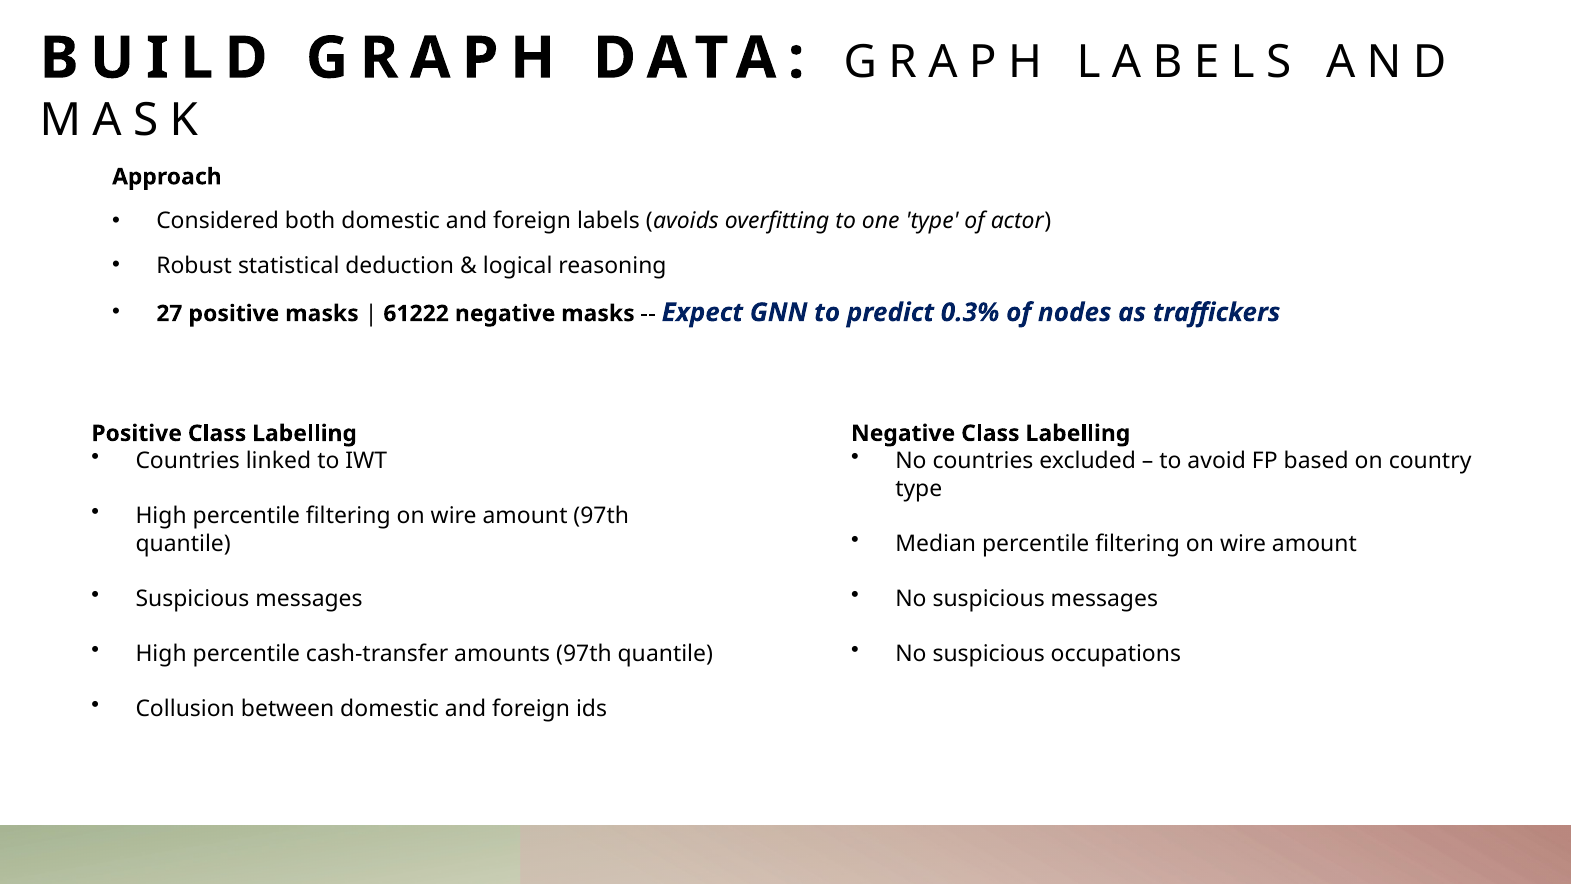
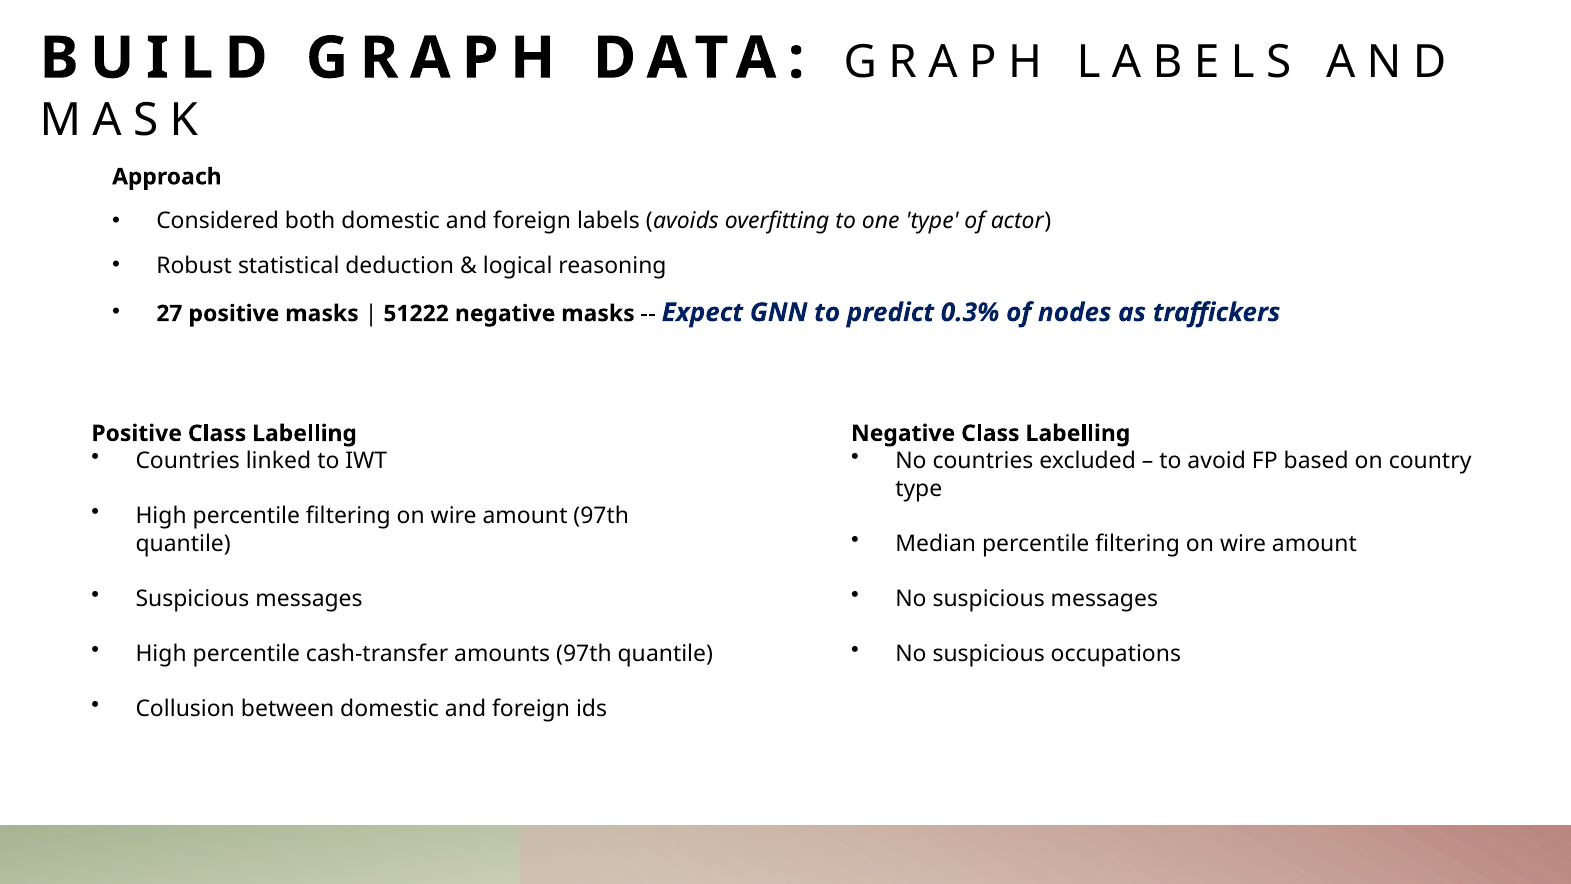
61222: 61222 -> 51222 (416, 313)
